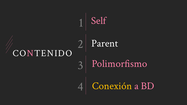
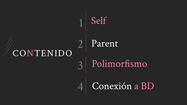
Conexión colour: yellow -> white (112, 86)
